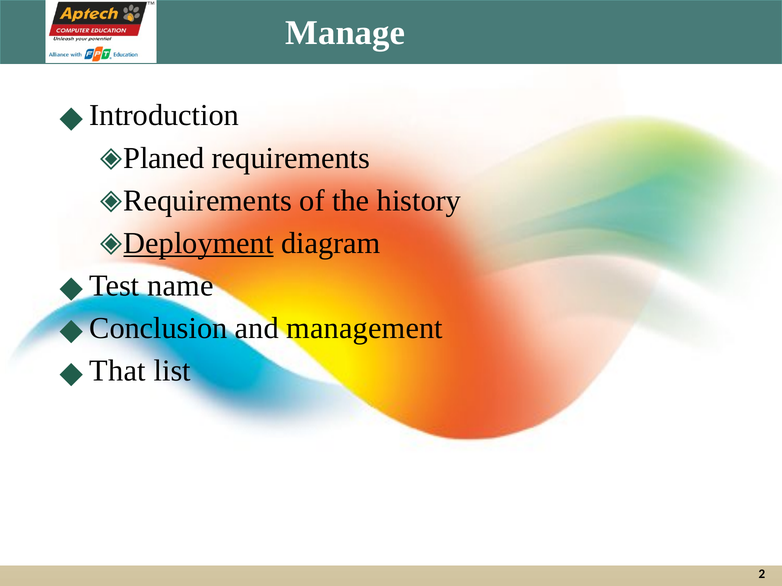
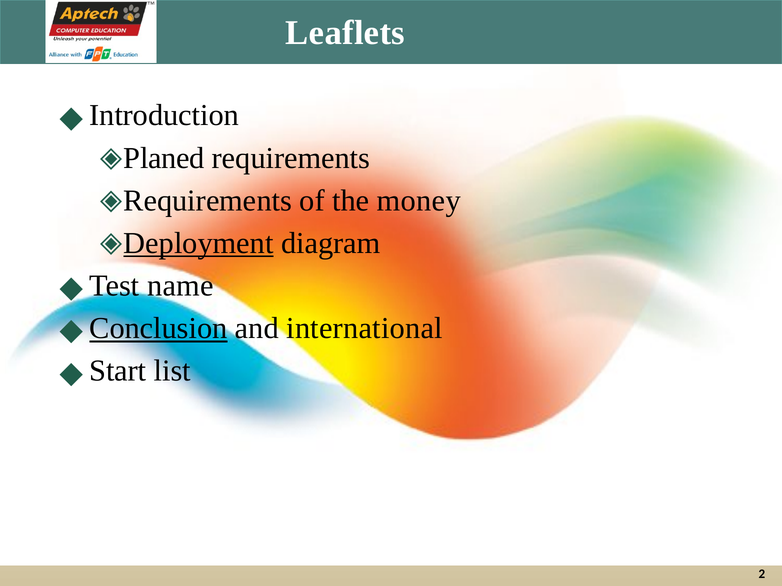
Manage: Manage -> Leaflets (345, 33)
history: history -> money (419, 201)
Conclusion underline: none -> present (158, 329)
management: management -> international (365, 329)
That: That -> Start (118, 371)
